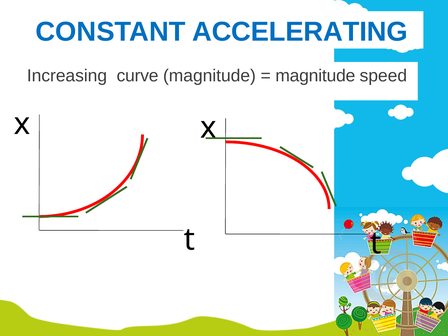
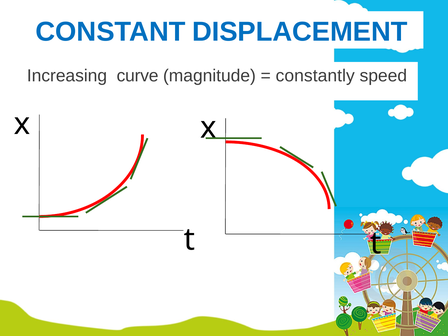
ACCELERATING: ACCELERATING -> DISPLACEMENT (300, 32)
magnitude: magnitude -> constantly (315, 76)
